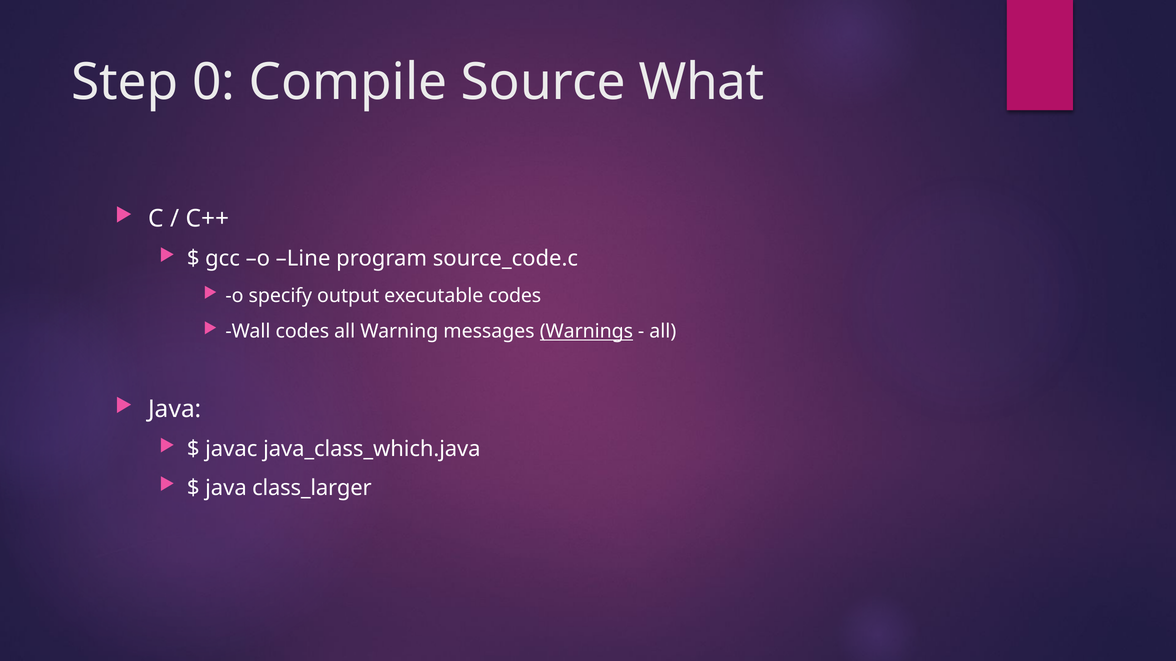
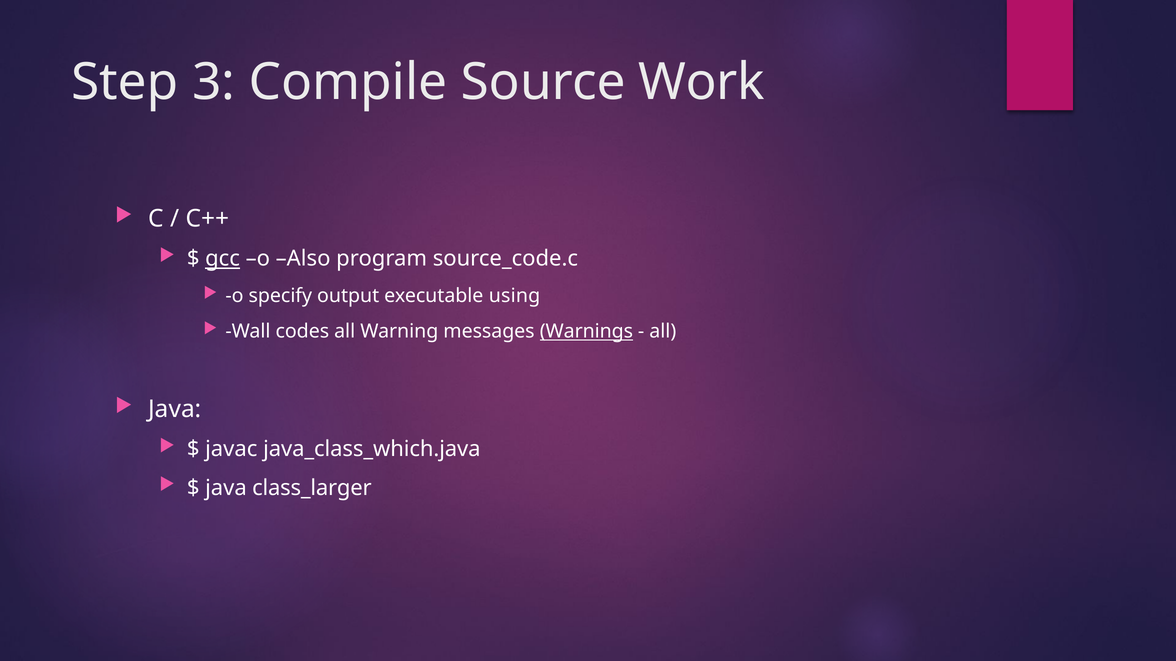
0: 0 -> 3 (214, 83)
What: What -> Work (702, 83)
gcc underline: none -> present (223, 259)
Line: Line -> Also (303, 259)
executable codes: codes -> using (514, 296)
